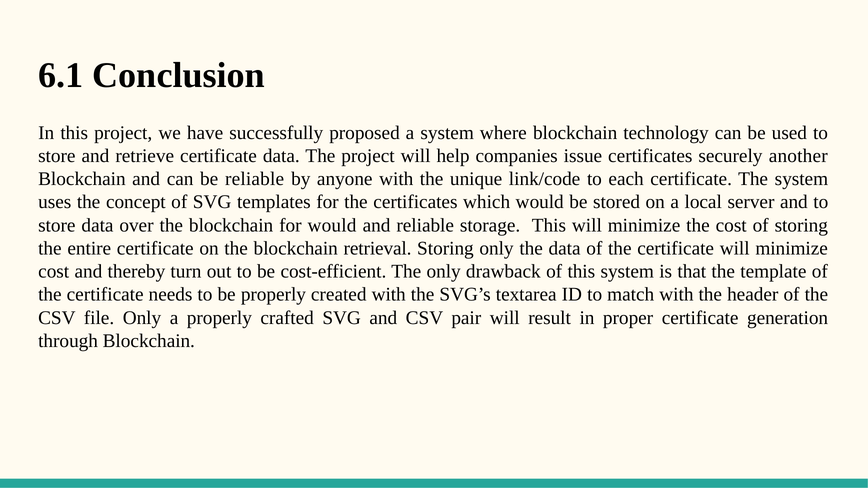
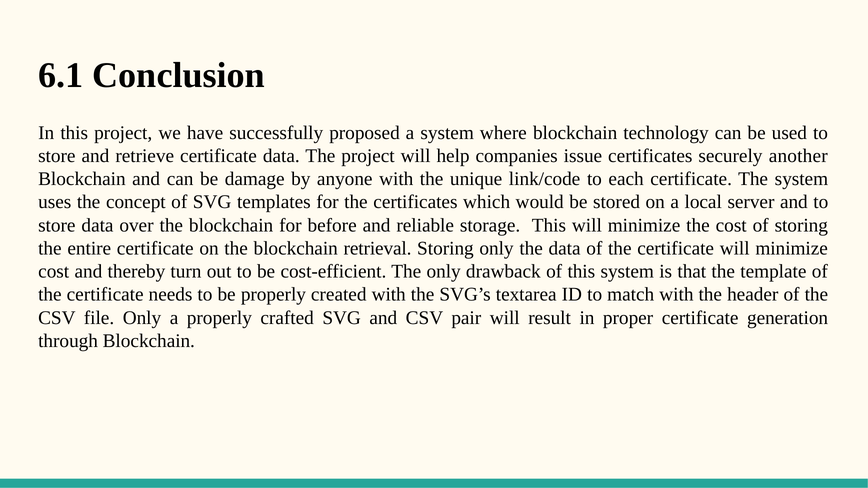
be reliable: reliable -> damage (255, 179)
for would: would -> before (332, 225)
